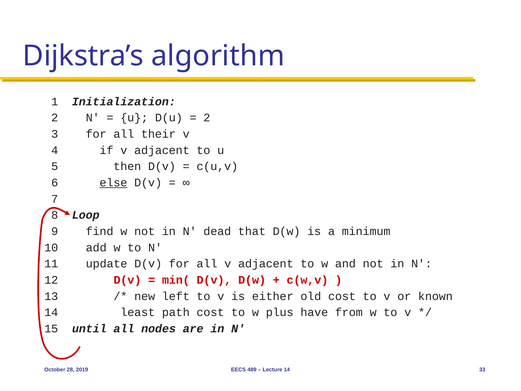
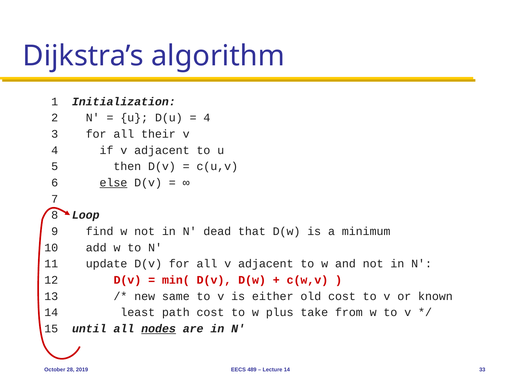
2: 2 -> 4 (207, 118)
left: left -> same (176, 296)
have: have -> take (314, 312)
nodes underline: none -> present (159, 328)
